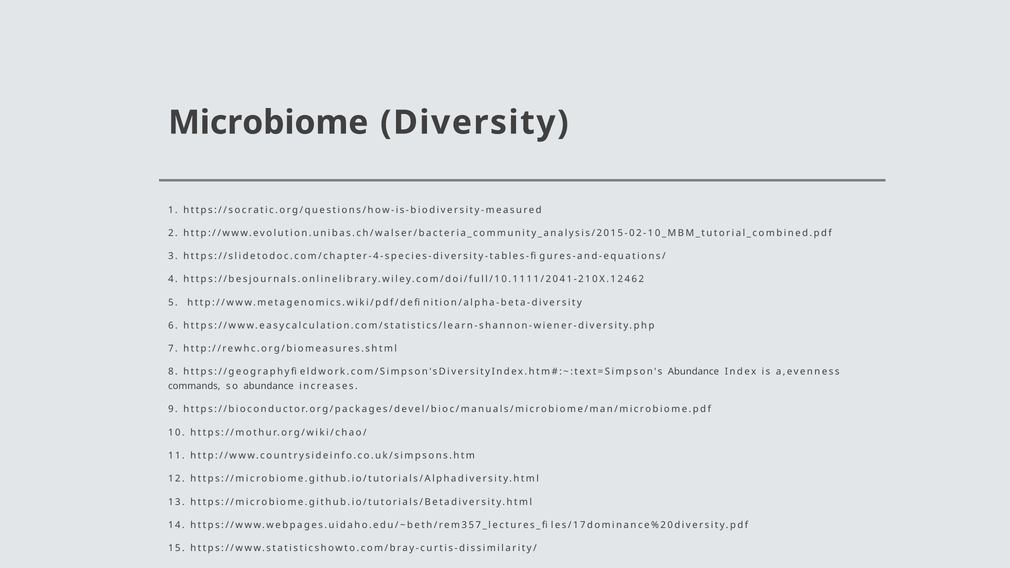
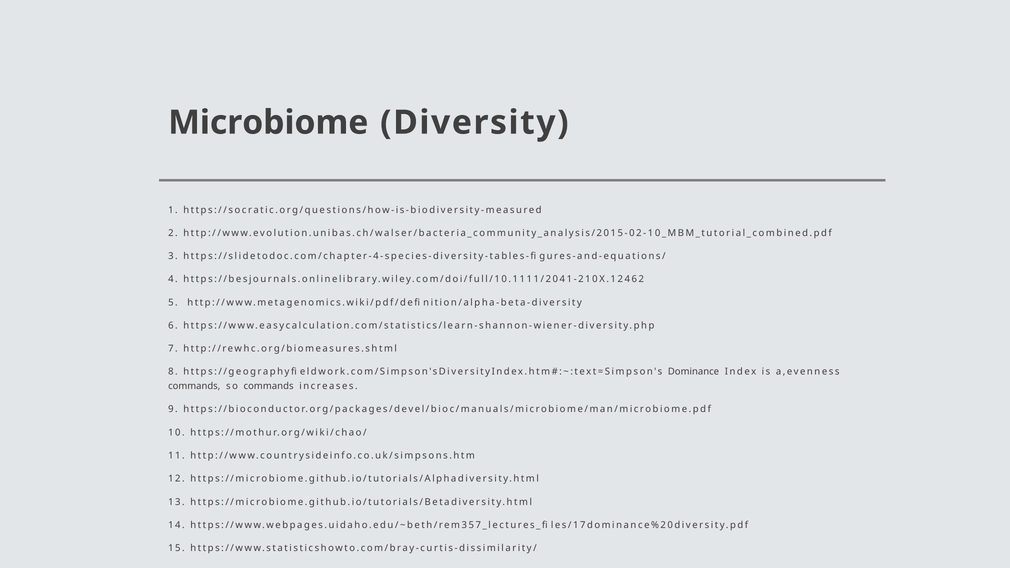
Abundance: Abundance -> Dominance (693, 372)
so abundance: abundance -> commands (269, 386)
